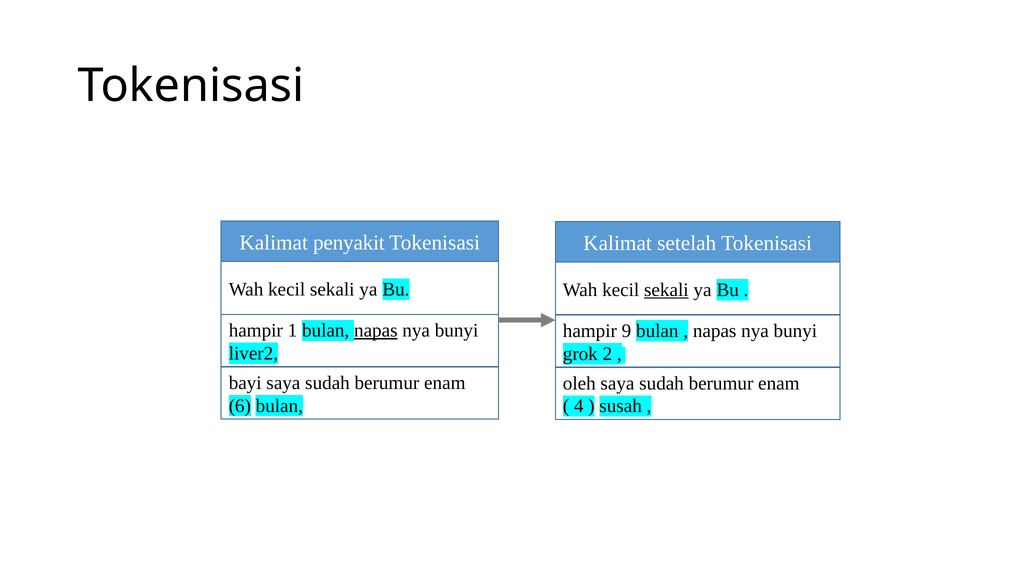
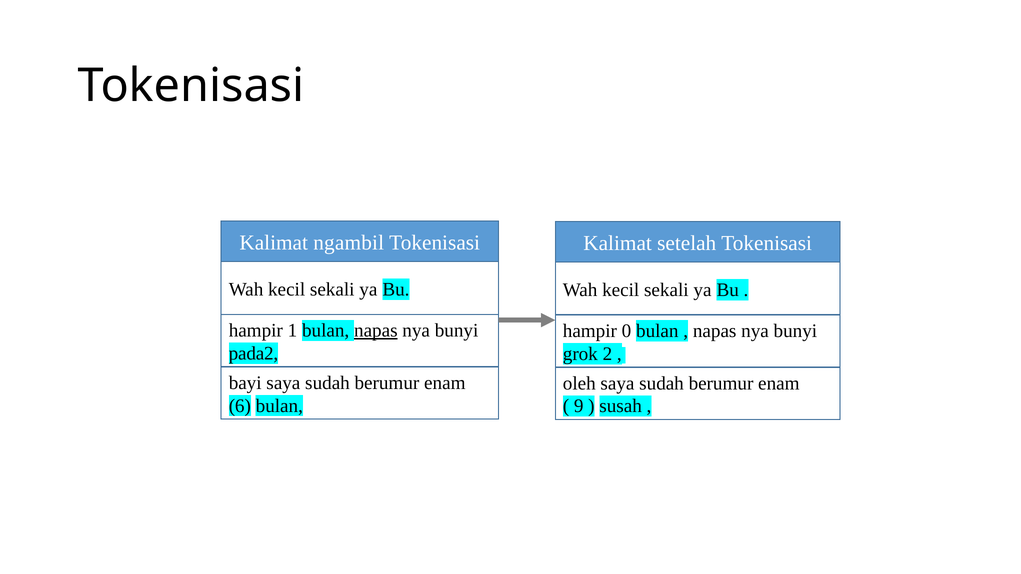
penyakit: penyakit -> ngambil (349, 243)
sekali underline: present -> none (666, 290)
9: 9 -> 0 (627, 331)
liver2: liver2 -> pada2 (253, 354)
4: 4 -> 9 (579, 406)
